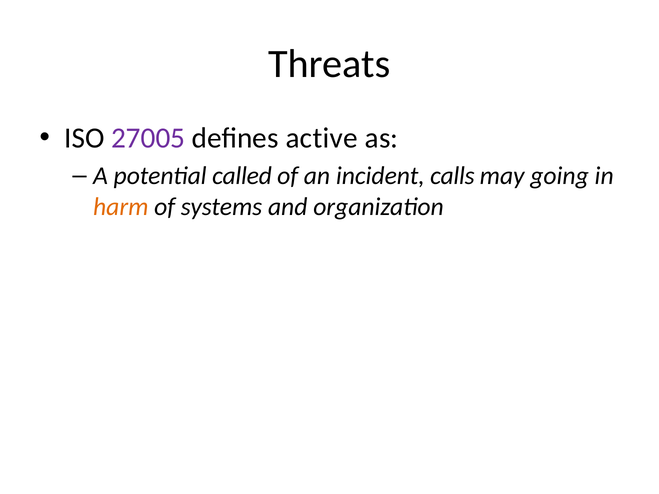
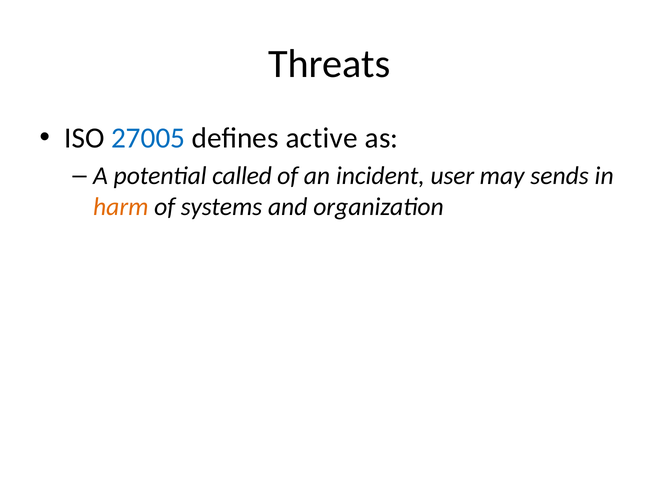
27005 colour: purple -> blue (148, 138)
calls: calls -> user (452, 176)
going: going -> sends (560, 176)
